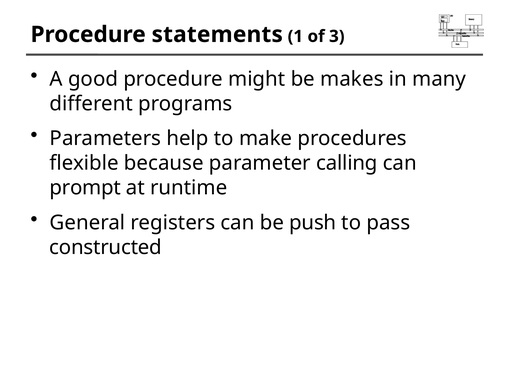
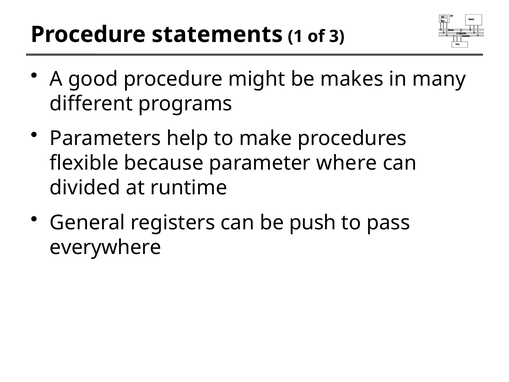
calling: calling -> where (347, 163)
prompt: prompt -> divided (85, 188)
constructed: constructed -> everywhere (106, 247)
